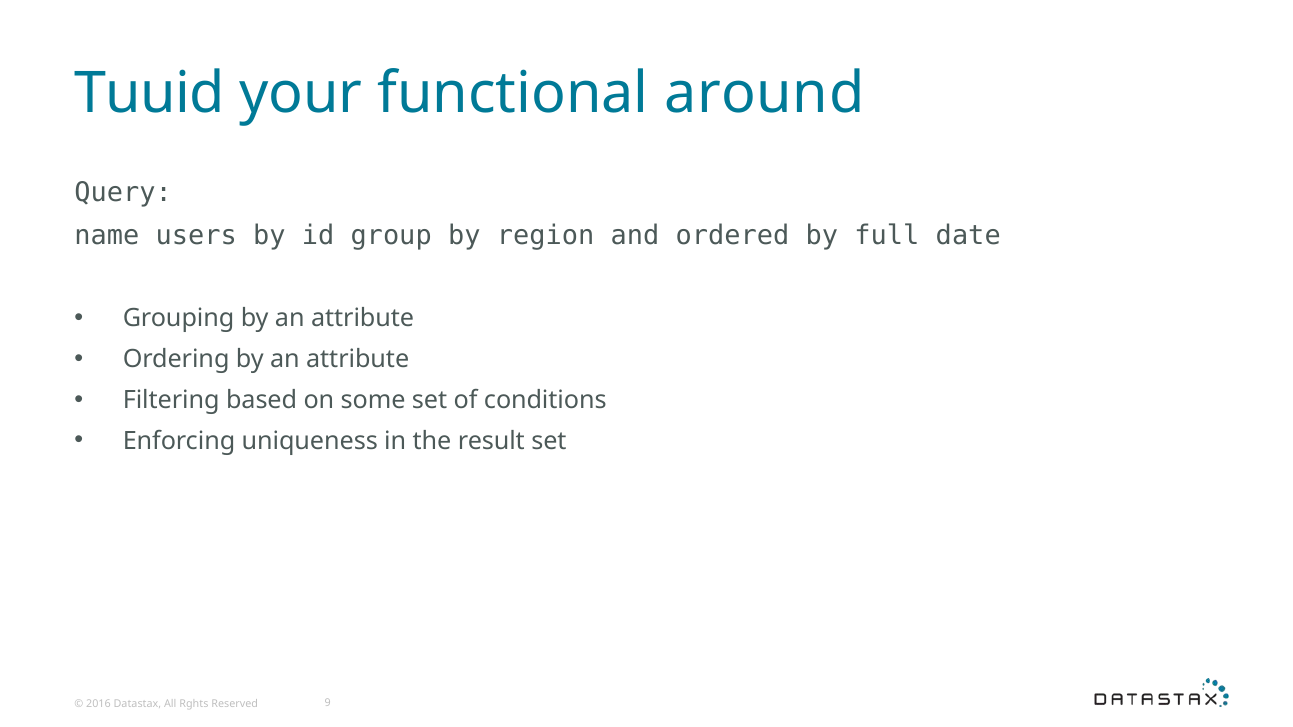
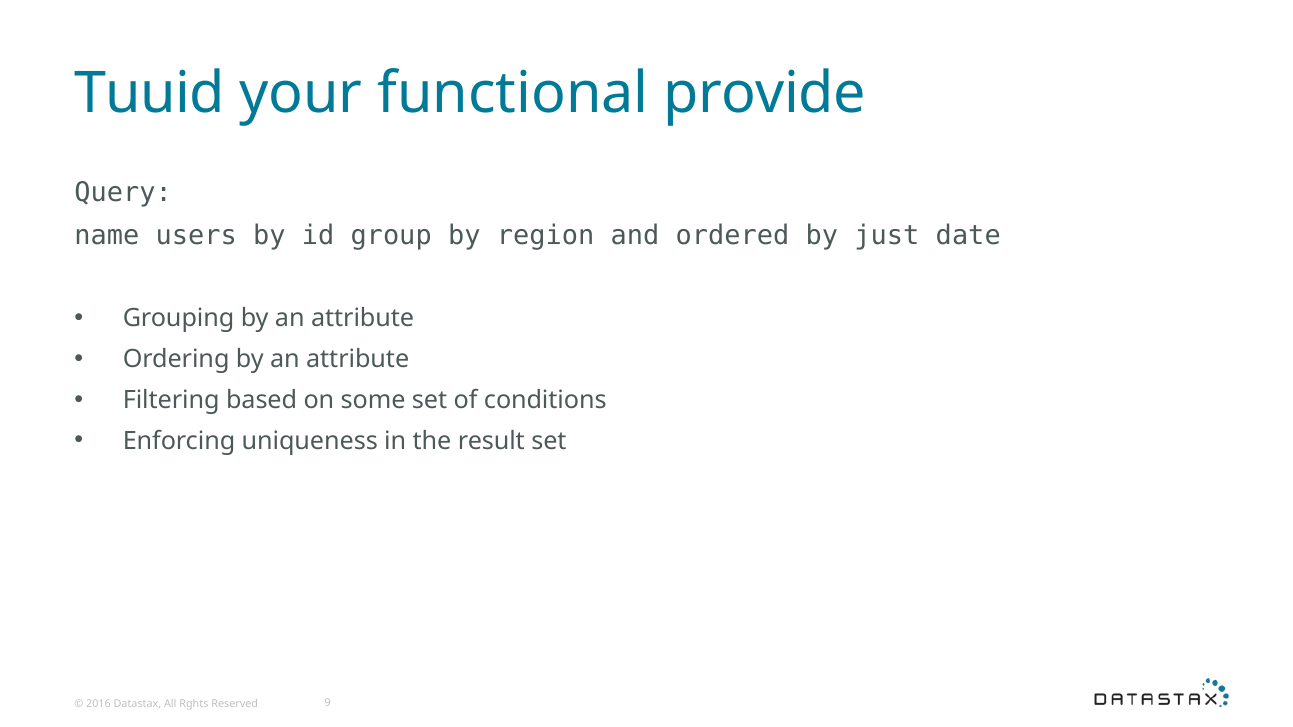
around: around -> provide (765, 94)
full: full -> just (887, 236)
